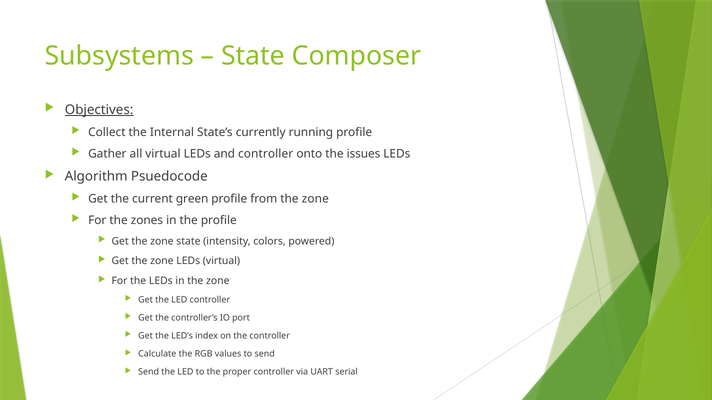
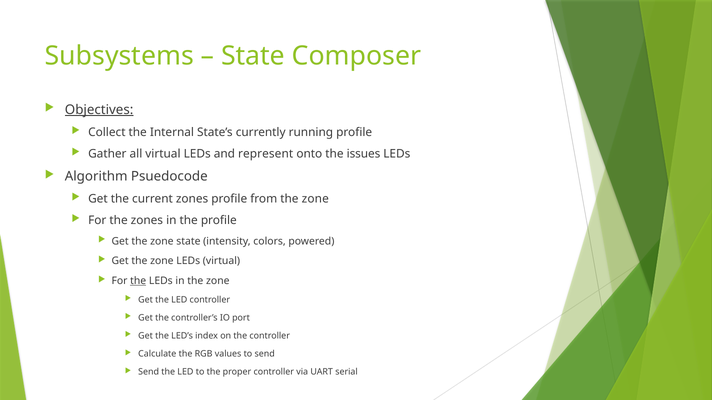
and controller: controller -> represent (266, 154)
current green: green -> zones (192, 199)
the underline: none -> present (138, 281)
